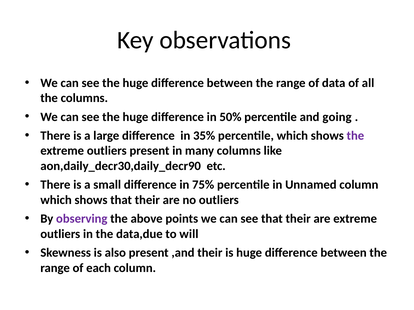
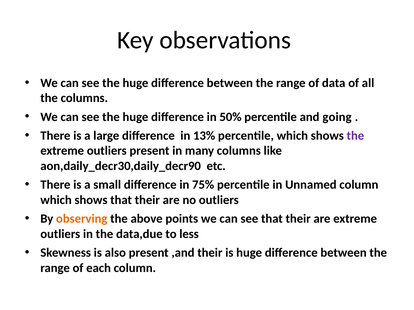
35%: 35% -> 13% (204, 136)
observing colour: purple -> orange (82, 219)
will: will -> less (189, 234)
